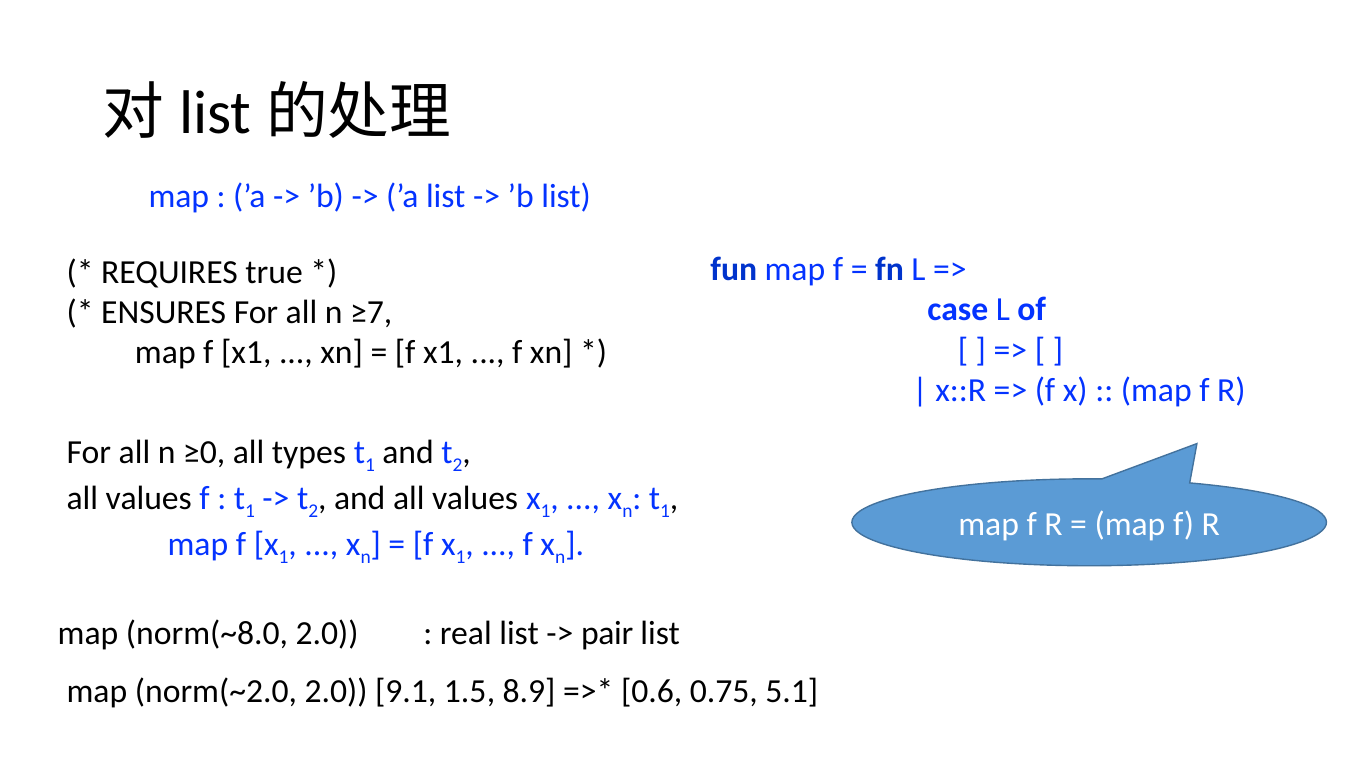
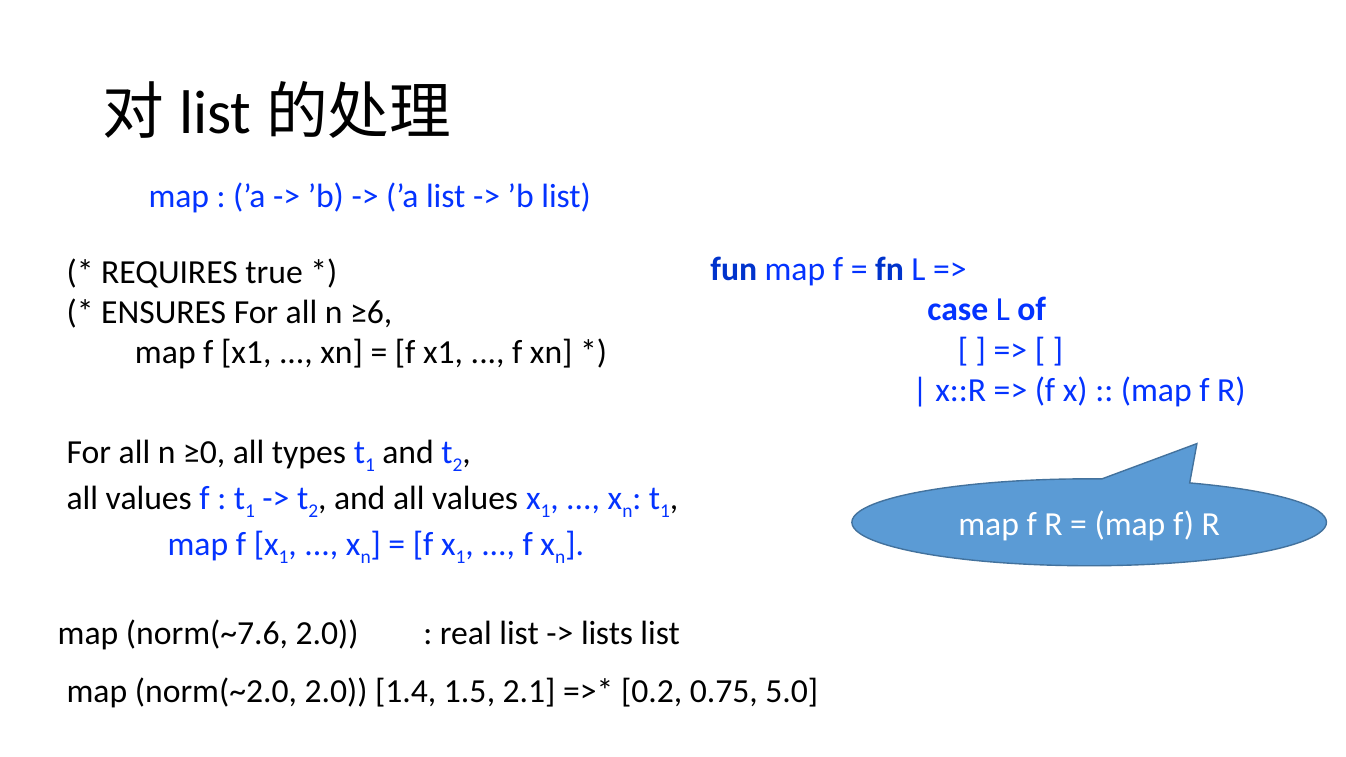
≥7: ≥7 -> ≥6 (371, 312)
norm(~8.0: norm(~8.0 -> norm(~7.6 (207, 634)
pair: pair -> lists (607, 633)
9.1: 9.1 -> 1.4 (406, 692)
8.9: 8.9 -> 2.1 (529, 692)
0.6: 0.6 -> 0.2 (652, 692)
5.1: 5.1 -> 5.0 (792, 692)
